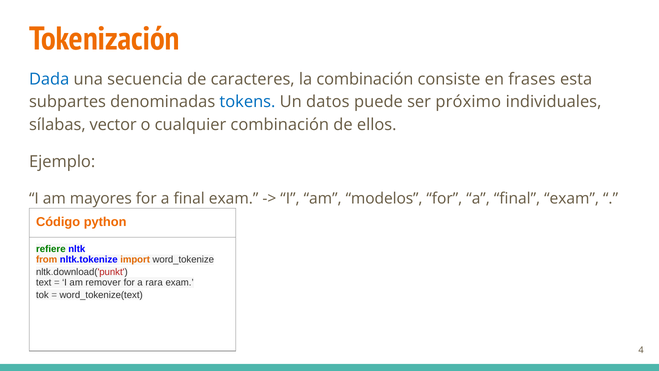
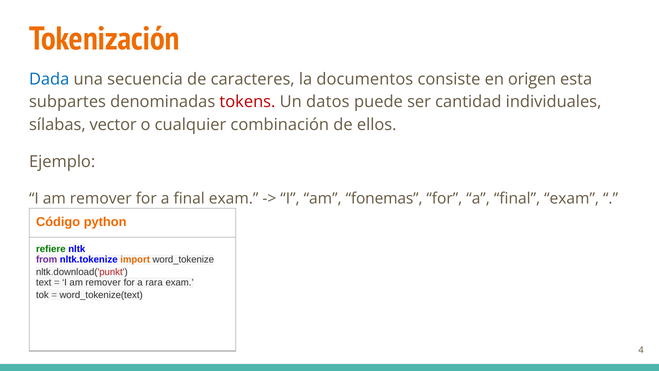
la combinación: combinación -> documentos (365, 79)
frases: frases -> origen (532, 79)
tokens colour: blue -> red (247, 102)
próximo: próximo -> cantidad (468, 102)
mayores: mayores -> remover (101, 198)
modelos: modelos -> fonemas (384, 198)
from colour: orange -> purple (47, 260)
